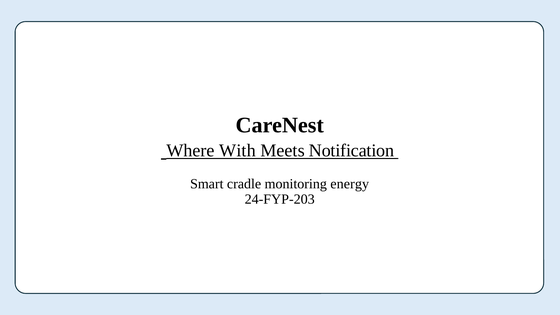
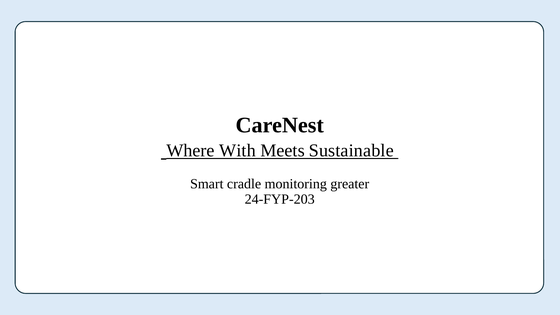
Notification: Notification -> Sustainable (351, 151)
energy: energy -> greater (350, 184)
